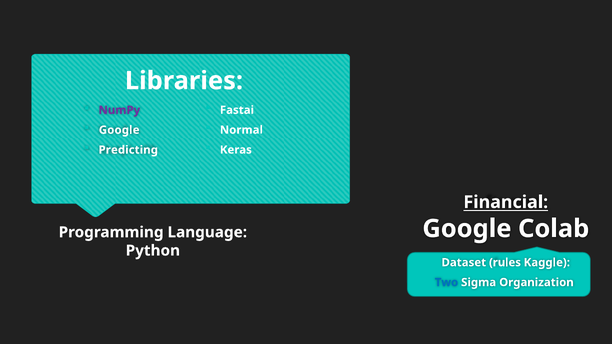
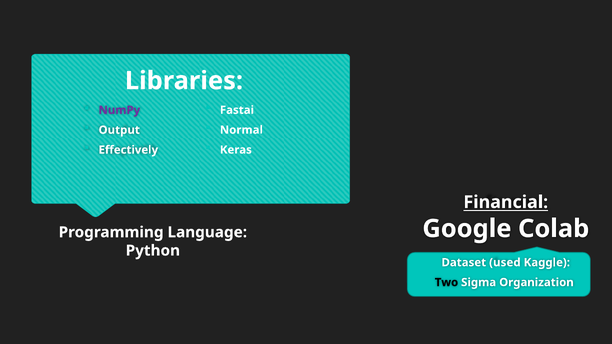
Google: Google -> Output (119, 130)
Predicting: Predicting -> Effectively (128, 150)
rules: rules -> used (505, 263)
Two colour: blue -> black (446, 283)
